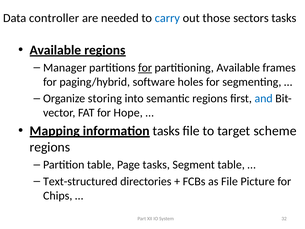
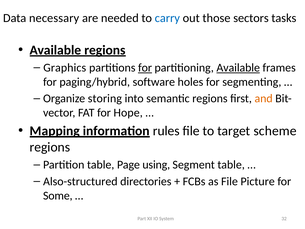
controller: controller -> necessary (54, 18)
Manager: Manager -> Graphics (65, 68)
Available underline: none -> present (238, 68)
and colour: blue -> orange (264, 98)
tasks: tasks -> rules (166, 131)
Page tasks: tasks -> using (156, 165)
Text-structured: Text-structured -> Also-structured (80, 181)
Chips: Chips -> Some (58, 195)
